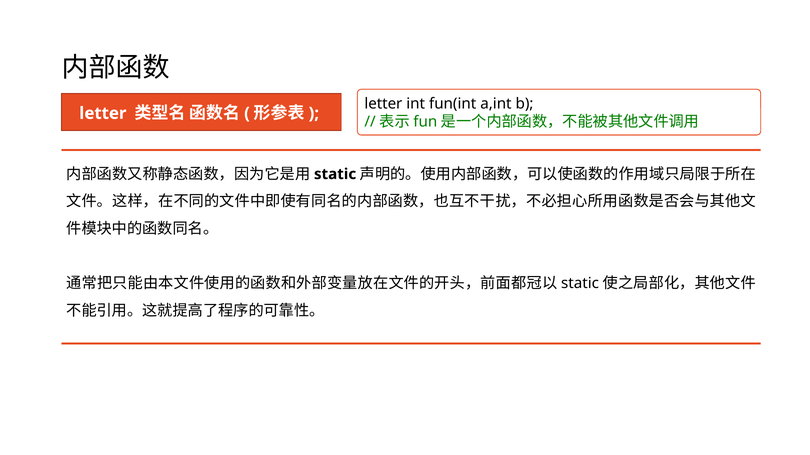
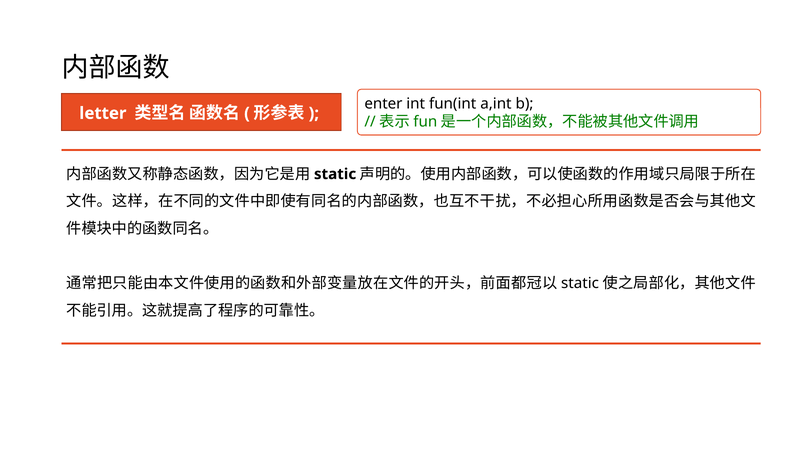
letter: letter -> enter (383, 104)
